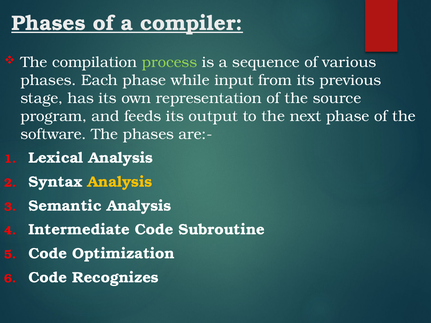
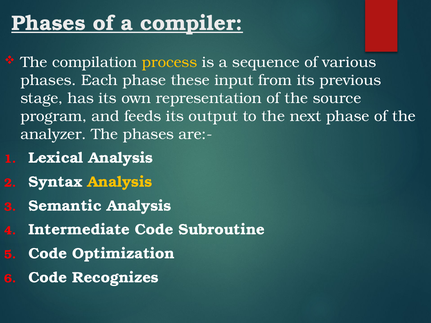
process colour: light green -> yellow (170, 62)
while: while -> these (190, 80)
software: software -> analyzer (53, 134)
